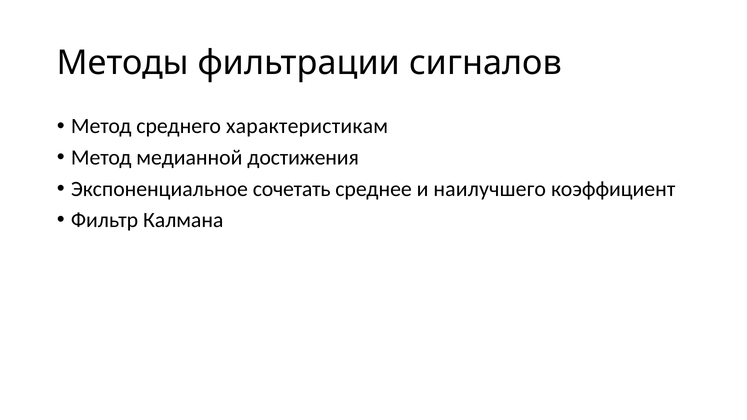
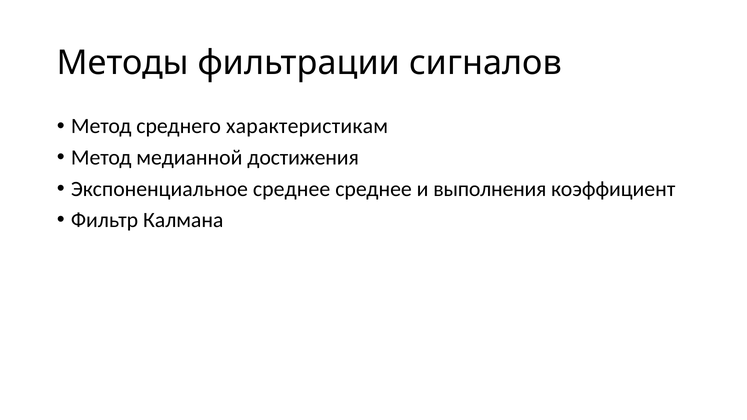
Экспоненциальное сочетать: сочетать -> среднее (292, 189)
наилучшего: наилучшего -> выполнения (490, 189)
